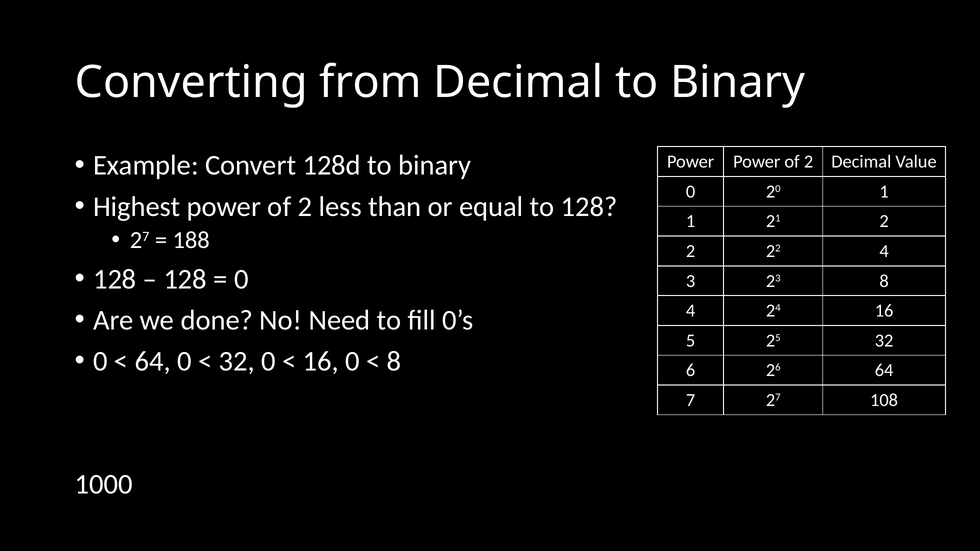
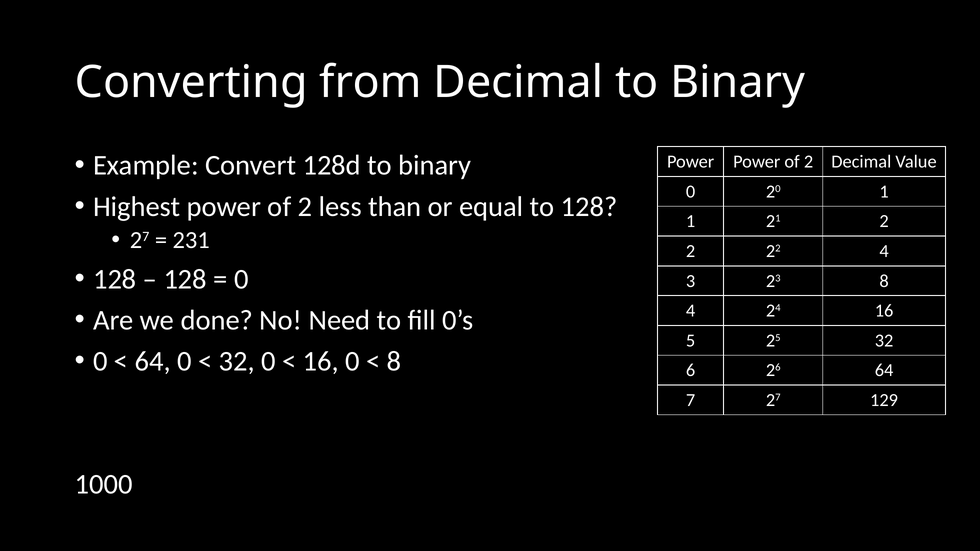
188: 188 -> 231 (191, 240)
108: 108 -> 129 (884, 400)
